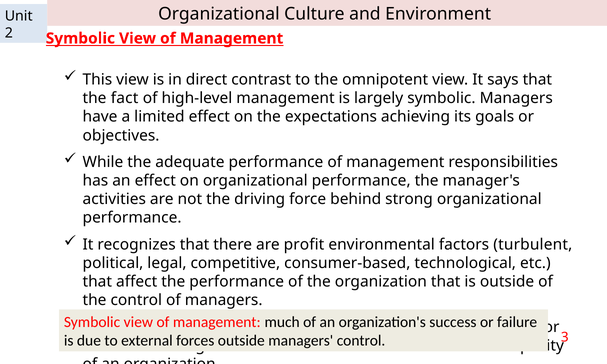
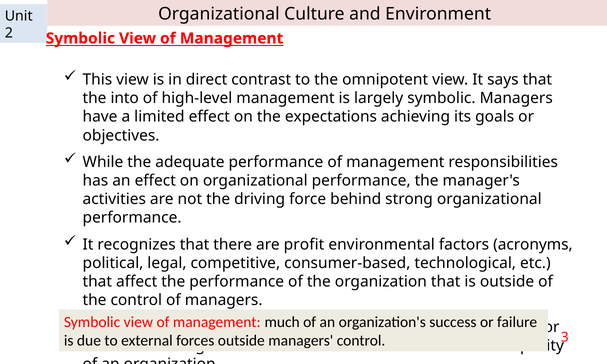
fact: fact -> into (125, 98)
turbulent: turbulent -> acronyms (533, 245)
